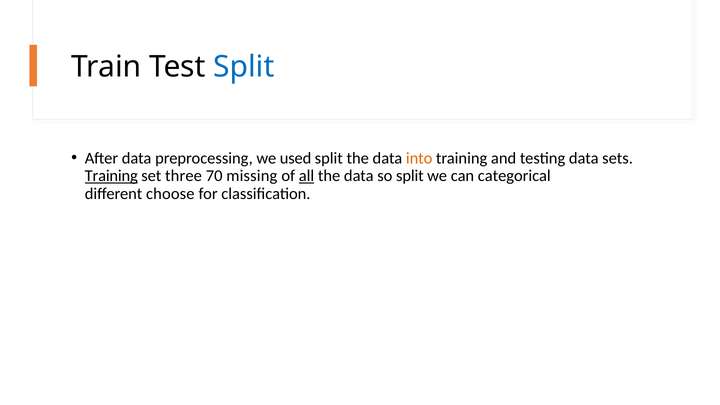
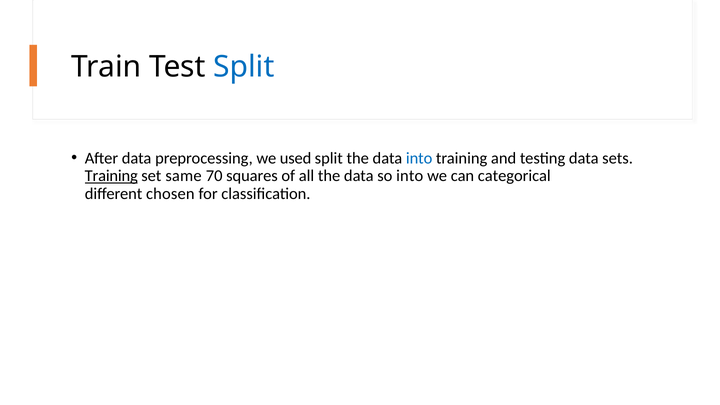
into colour: orange -> blue (419, 158)
three: three -> same (183, 176)
missing: missing -> squares (252, 176)
all underline: present -> none (306, 176)
so split: split -> into (410, 176)
choose: choose -> chosen (170, 194)
